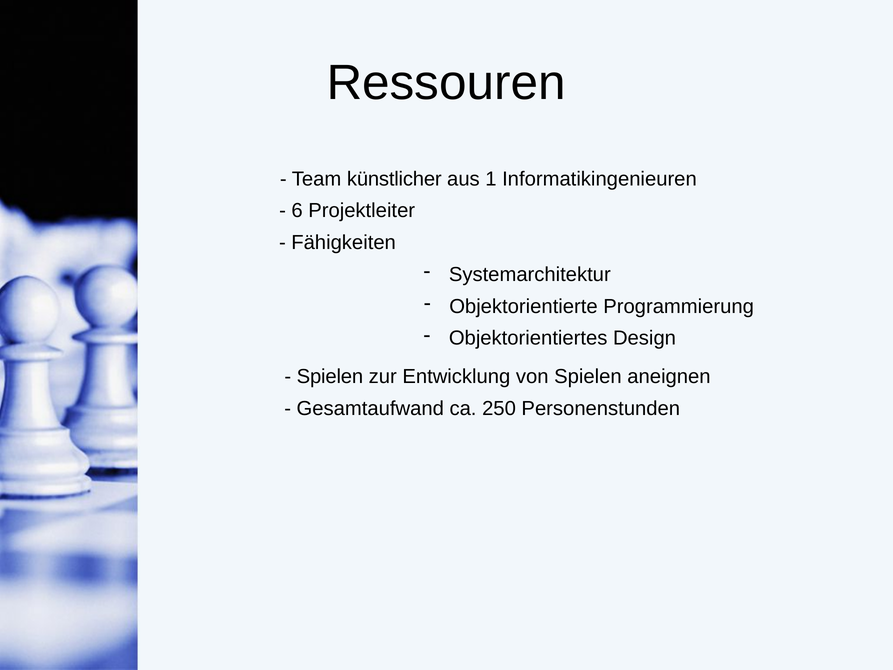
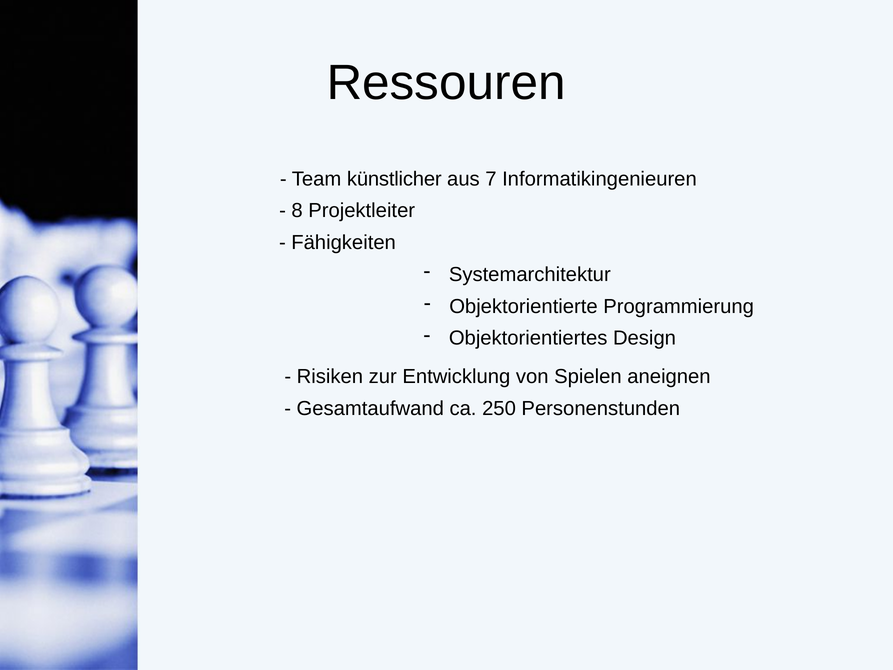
1: 1 -> 7 (491, 179)
6: 6 -> 8 (297, 210)
Spielen: Spielen -> Risiken (330, 376)
